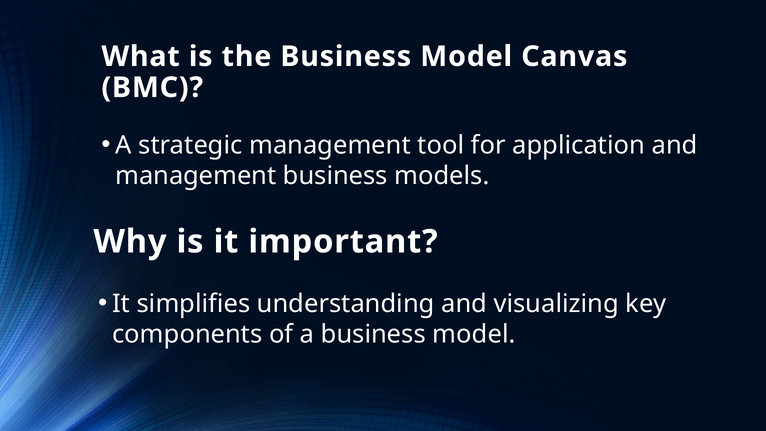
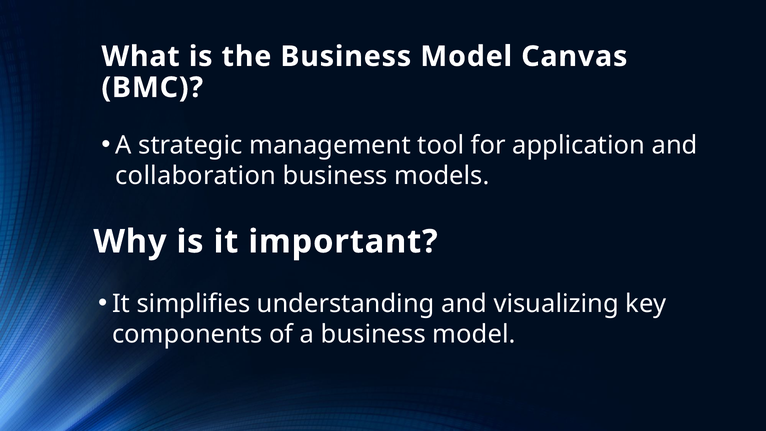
management: management -> collaboration (196, 176)
